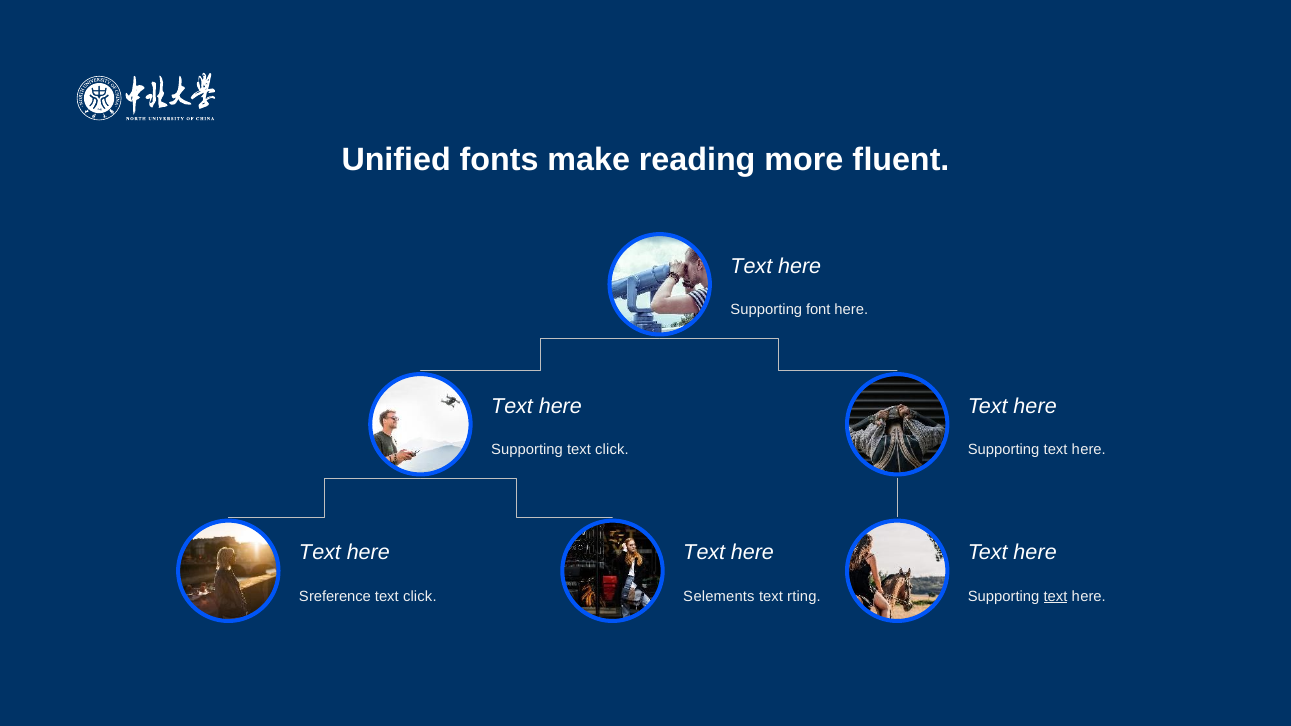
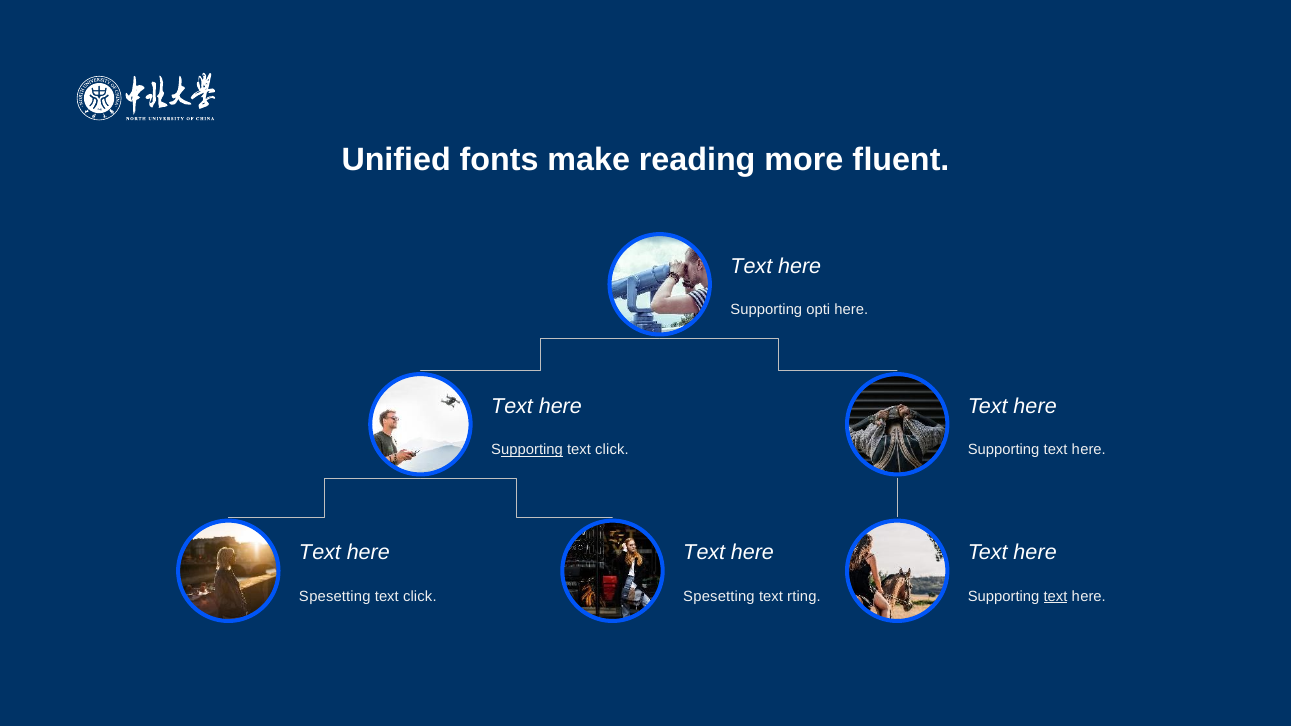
font: font -> opti (818, 310)
upporting underline: none -> present (532, 450)
reference: reference -> pesetting (340, 597)
elements: elements -> pesetting (724, 597)
